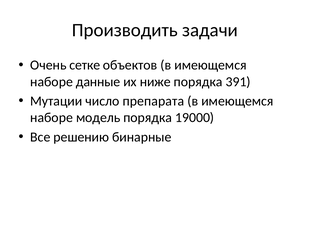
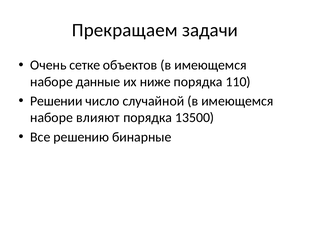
Производить: Производить -> Прекращаем (125, 30)
391: 391 -> 110 (238, 82)
Мутации: Мутации -> Решении (56, 101)
препарата: препарата -> случайной (153, 101)
модель: модель -> влияют (98, 117)
19000: 19000 -> 13500 (195, 117)
